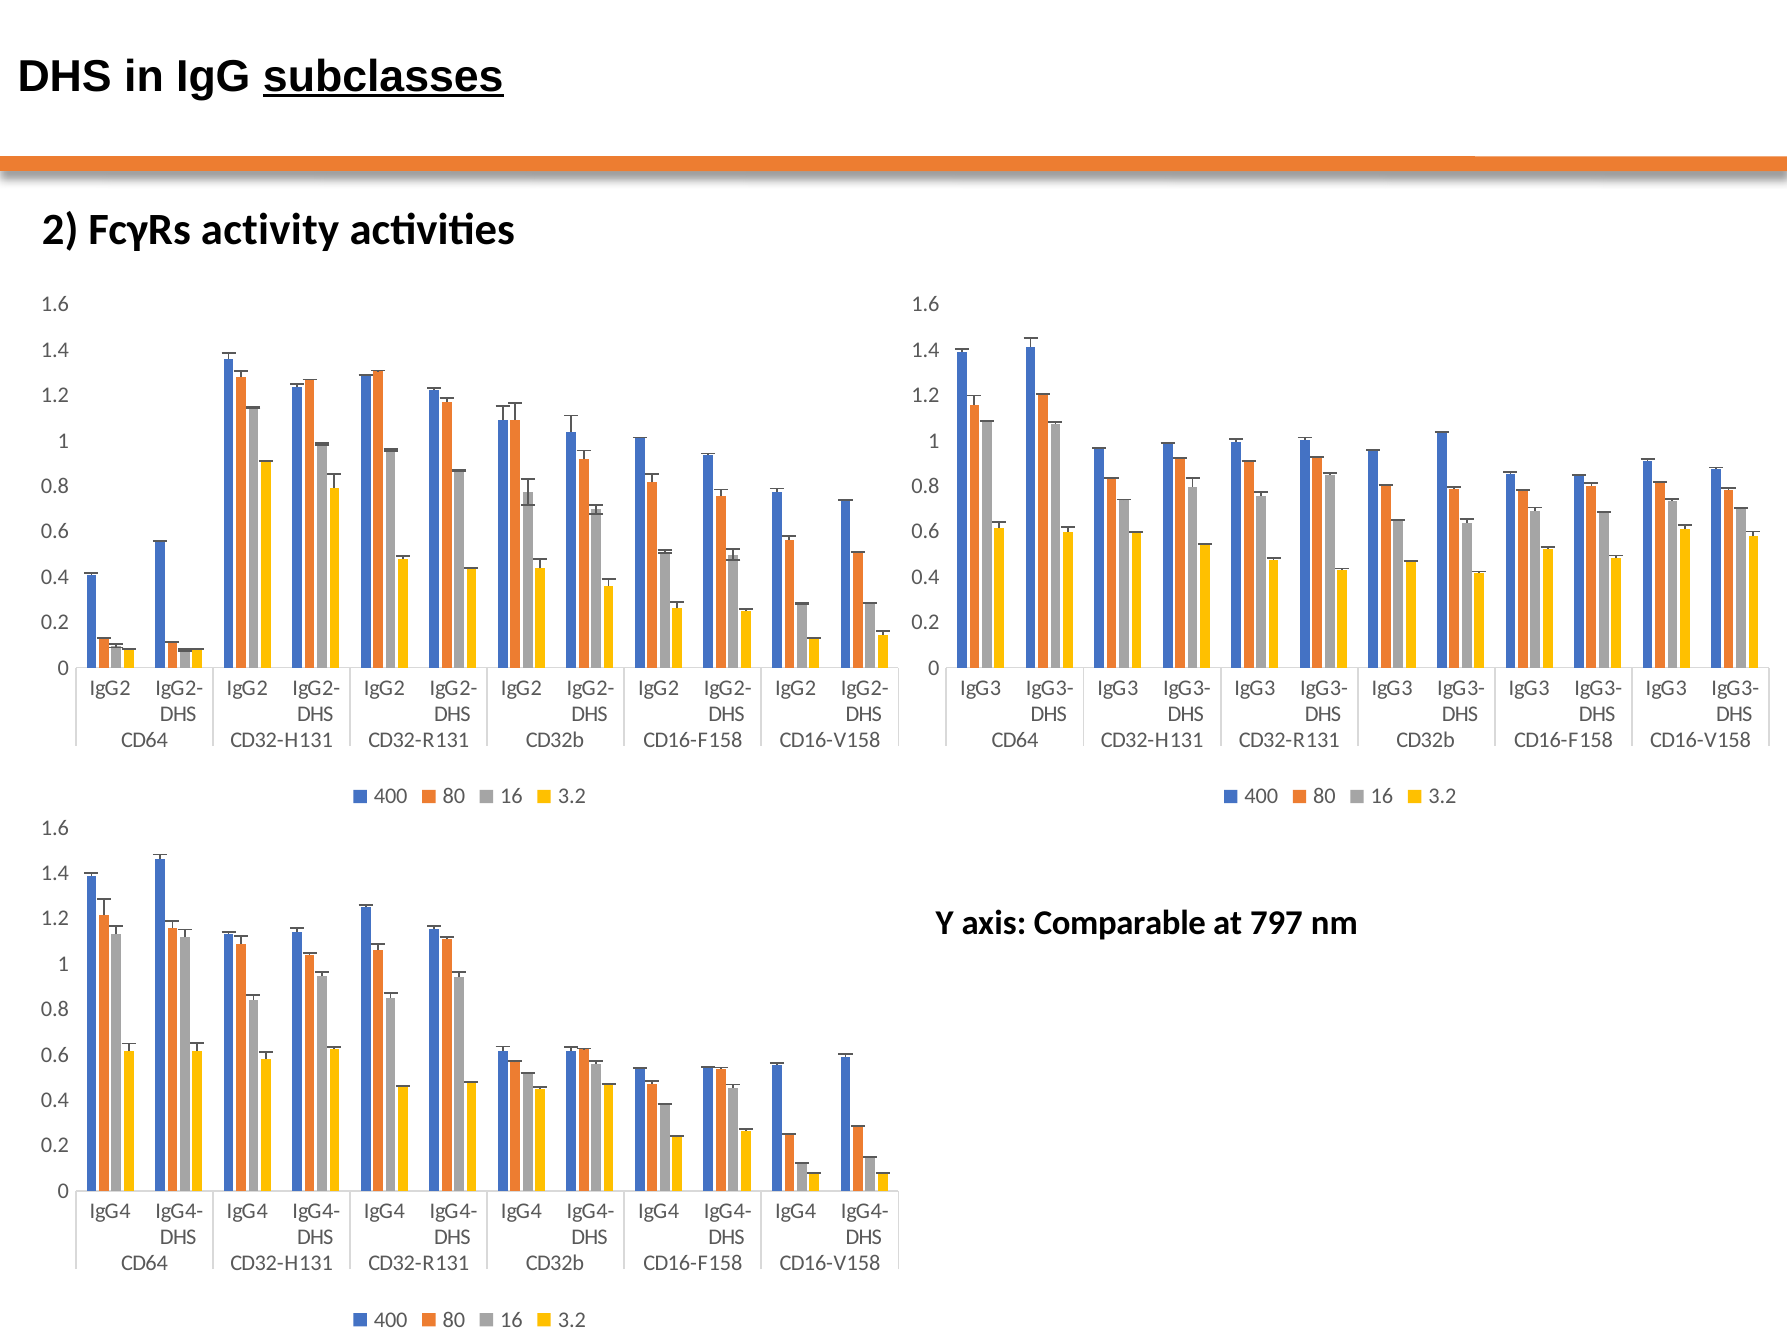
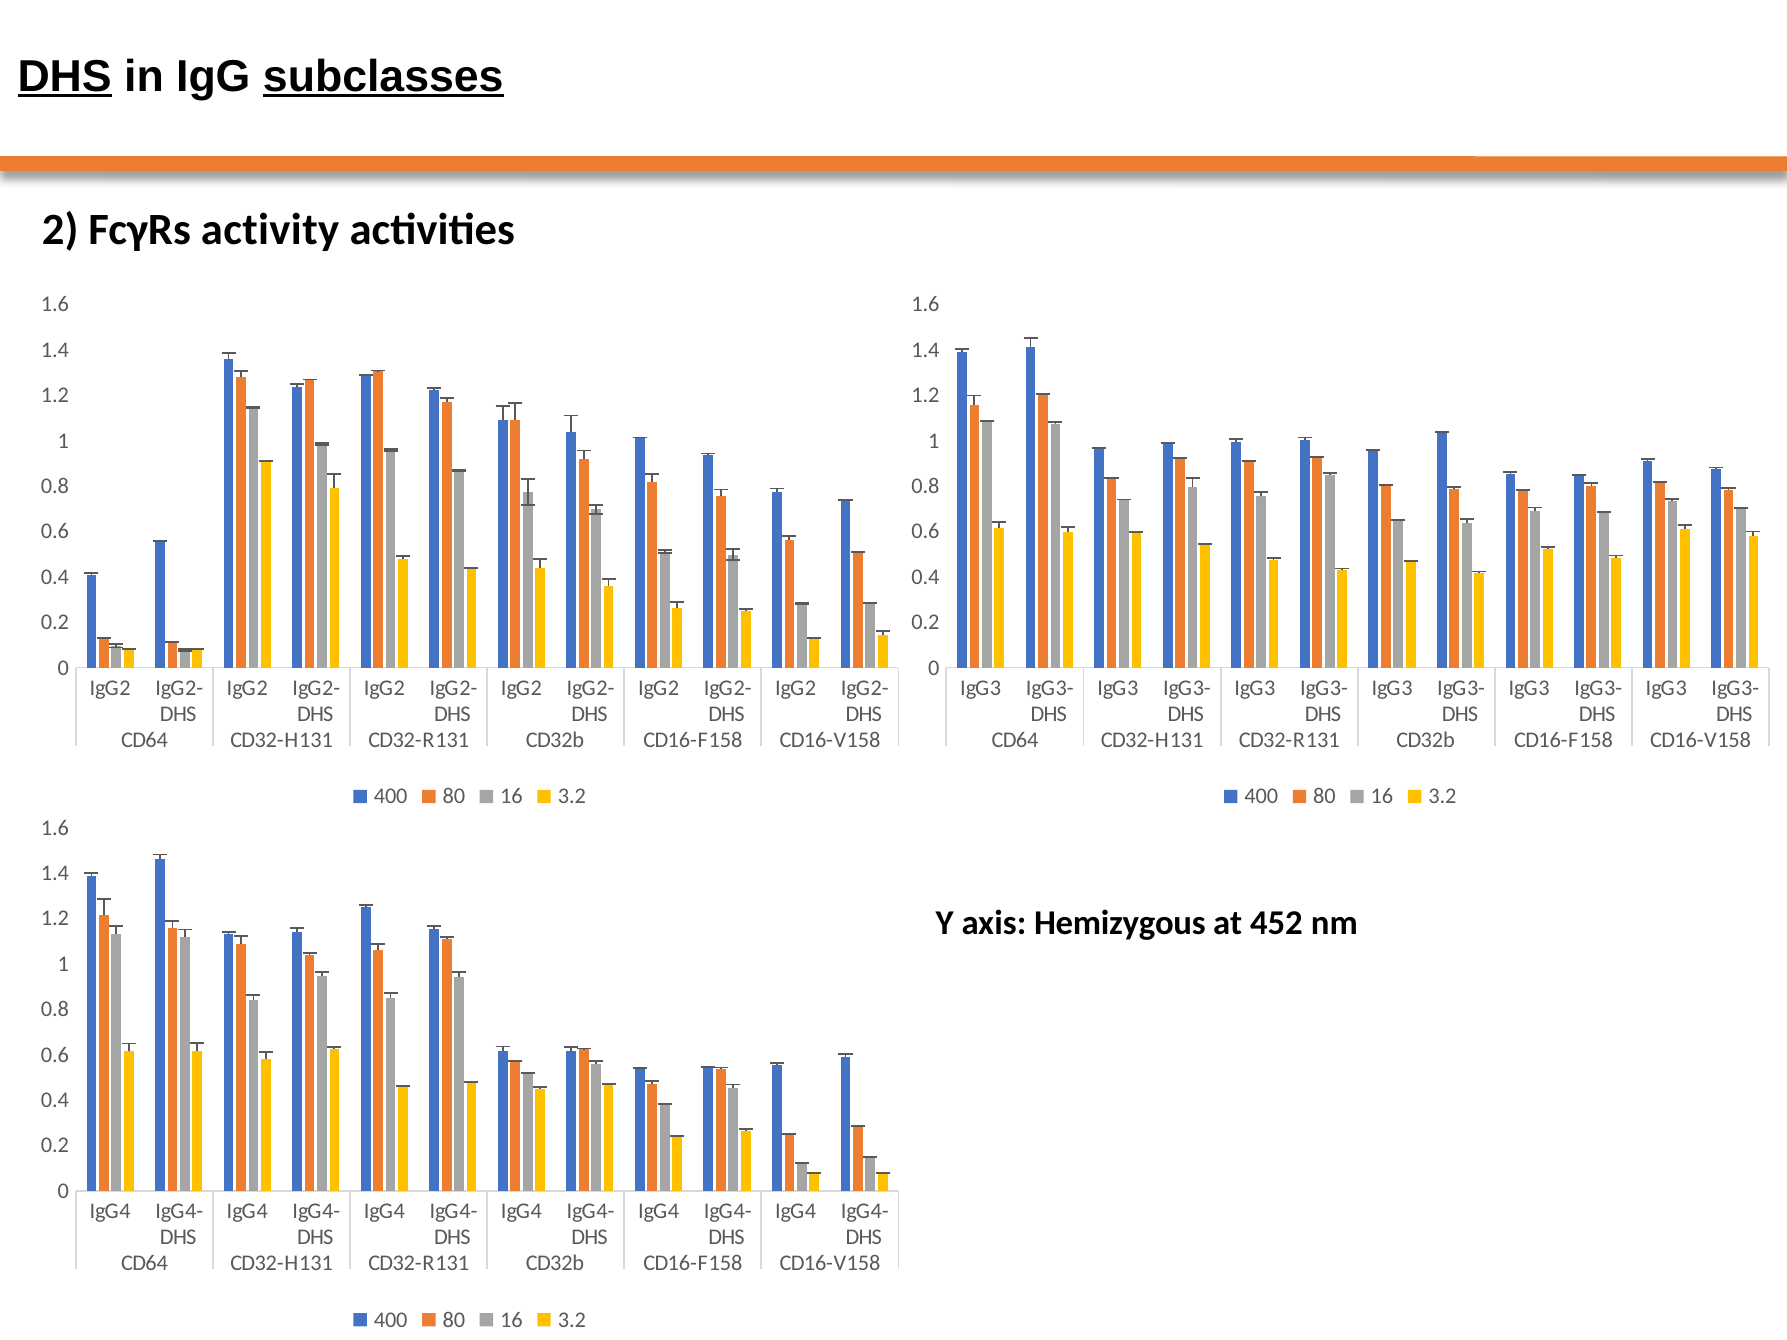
DHS underline: none -> present (65, 76)
Comparable: Comparable -> Hemizygous (1120, 923)
797: 797 -> 452 (1276, 923)
